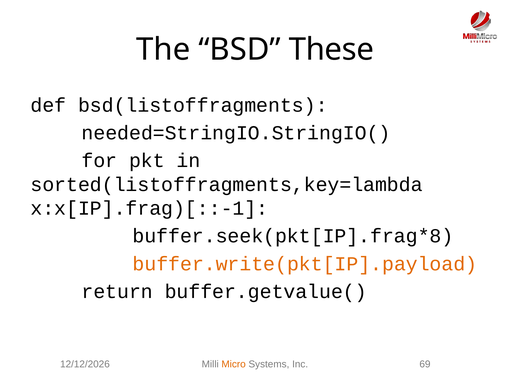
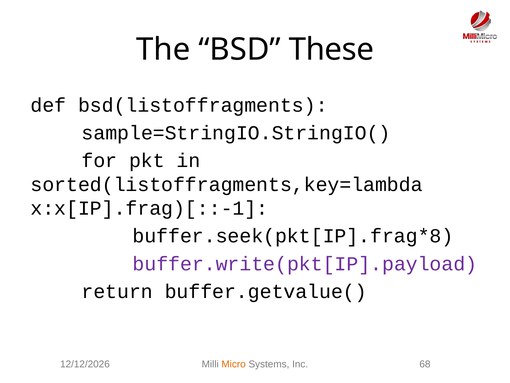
needed=StringIO.StringIO(: needed=StringIO.StringIO( -> sample=StringIO.StringIO( (236, 133)
buffer.write(pkt[IP].payload colour: orange -> purple (305, 263)
69: 69 -> 68 (425, 364)
